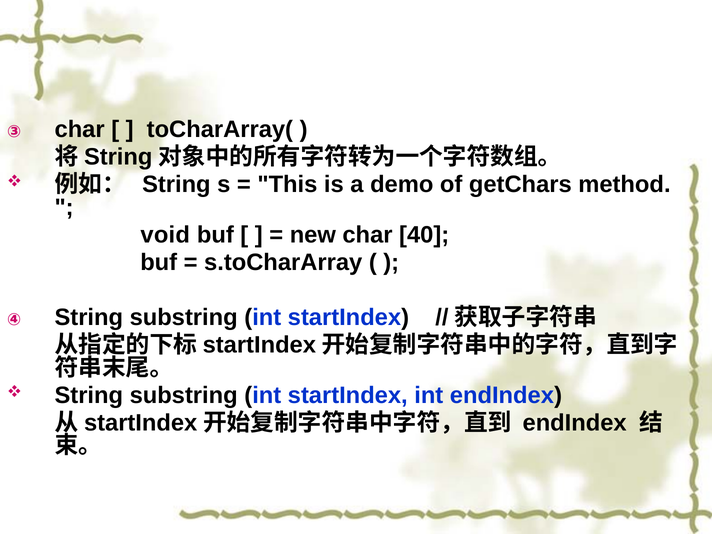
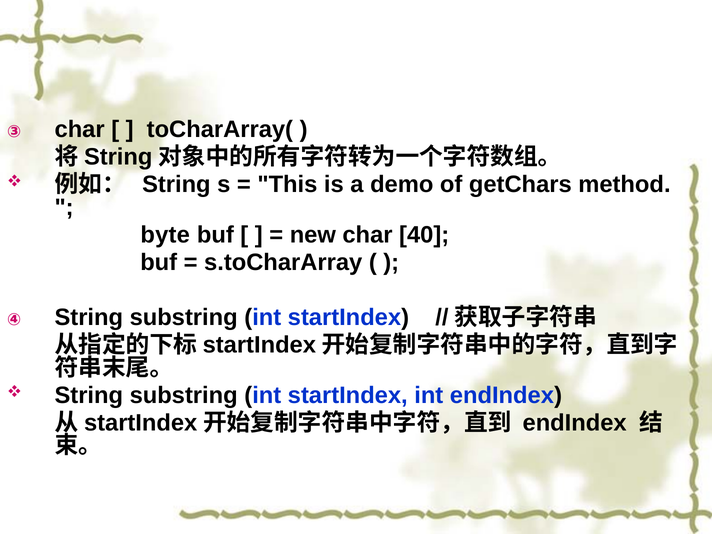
void: void -> byte (165, 235)
